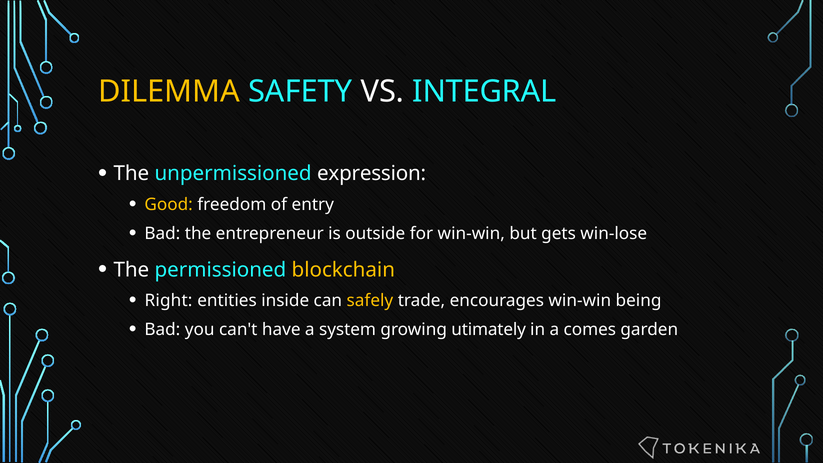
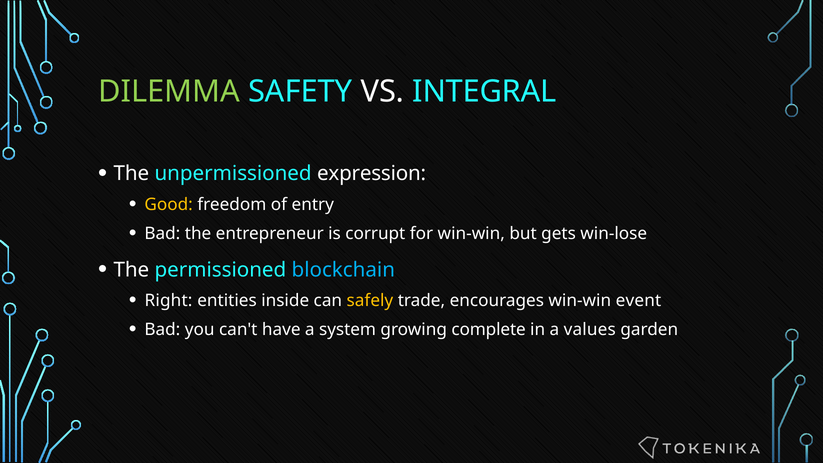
DILEMMA colour: yellow -> light green (169, 91)
outside: outside -> corrupt (375, 233)
blockchain colour: yellow -> light blue (343, 270)
being: being -> event (638, 301)
utimately: utimately -> complete (489, 330)
comes: comes -> values (590, 330)
